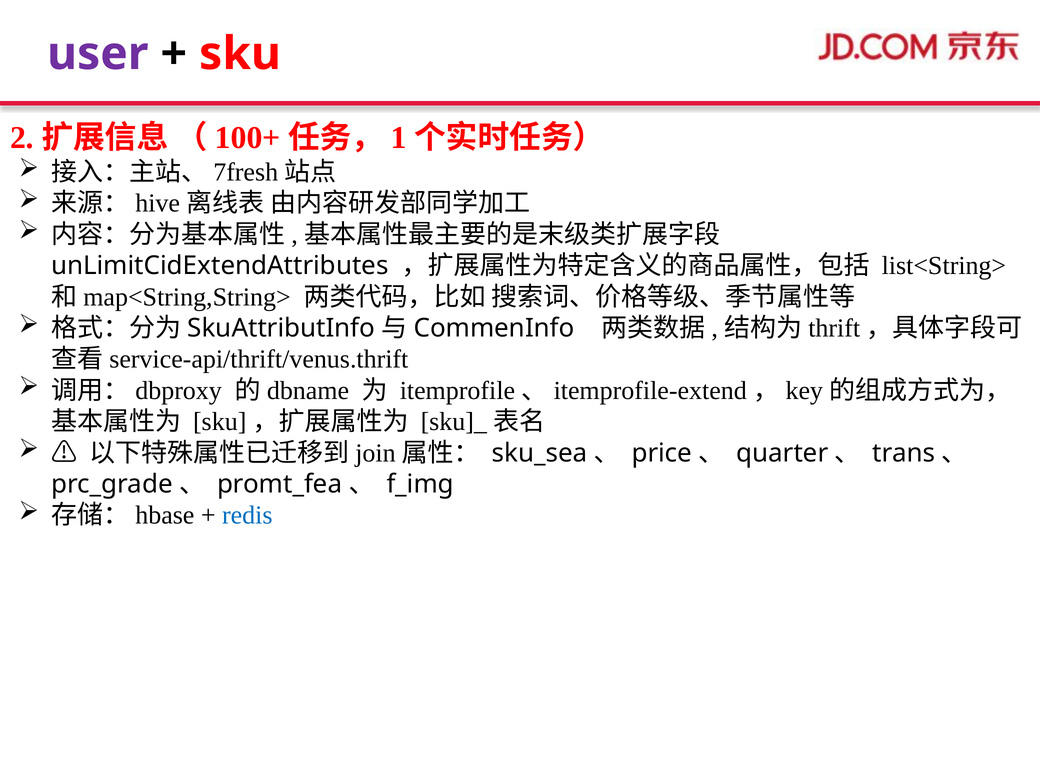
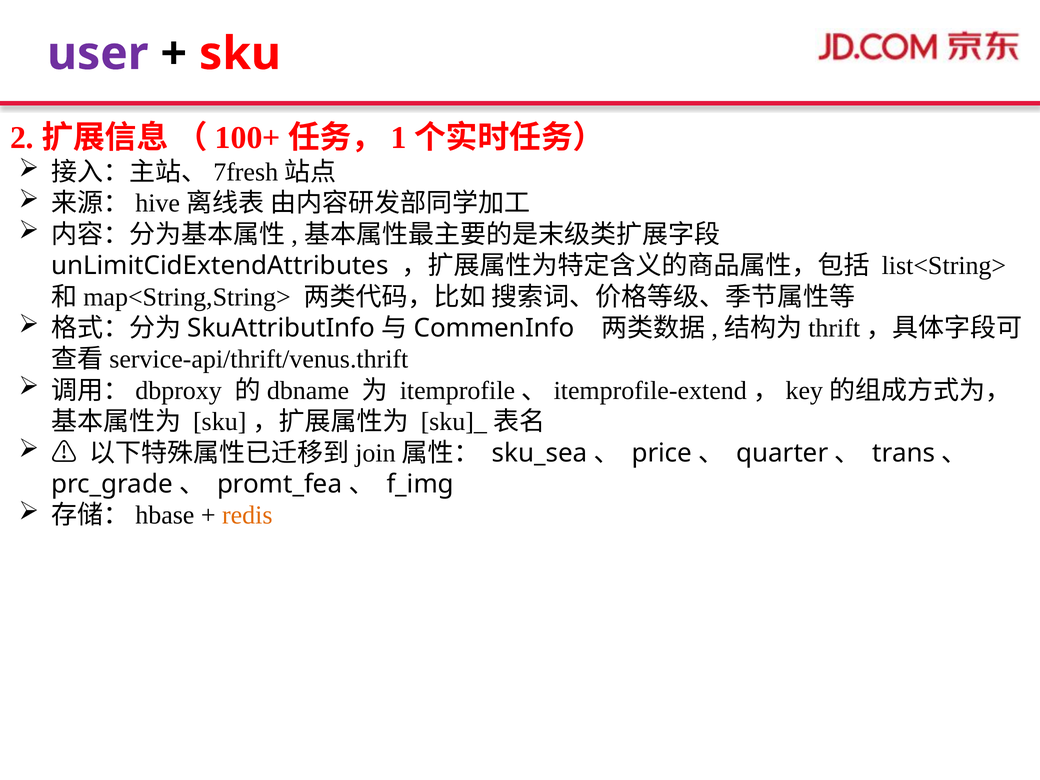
redis colour: blue -> orange (247, 515)
